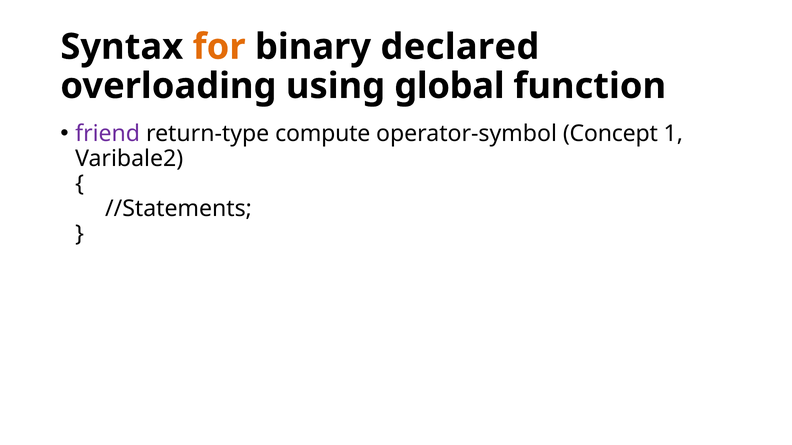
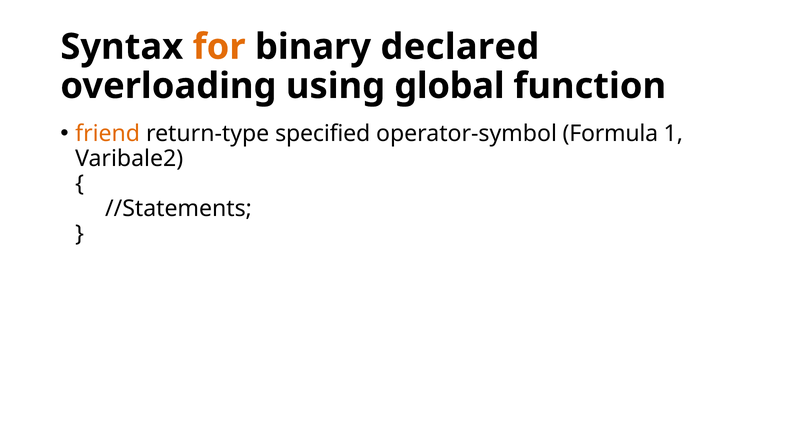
friend colour: purple -> orange (108, 134)
compute: compute -> specified (323, 134)
Concept: Concept -> Formula (610, 134)
